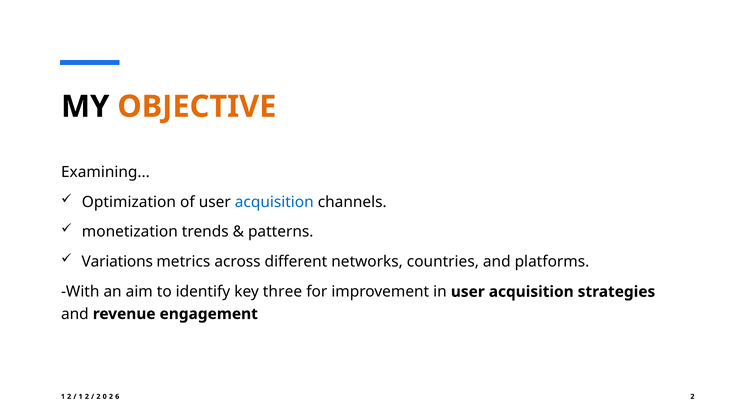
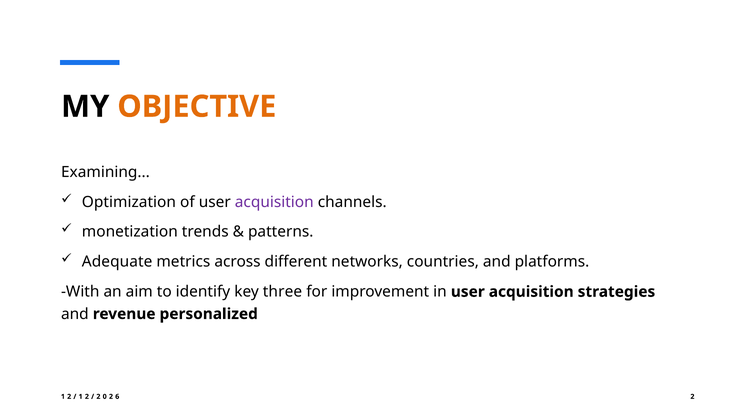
acquisition colour: blue -> purple (274, 202)
Variations: Variations -> Adequate (117, 262)
engagement: engagement -> personalized (209, 314)
